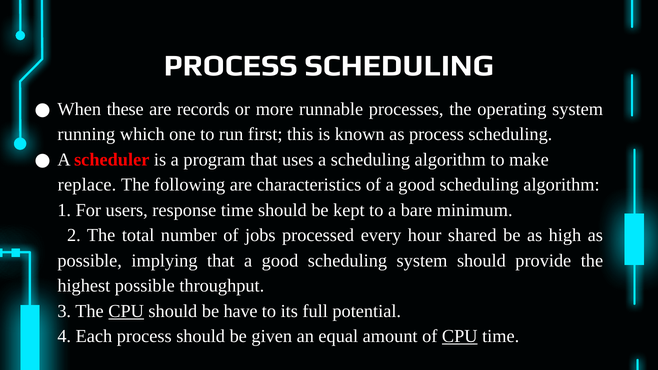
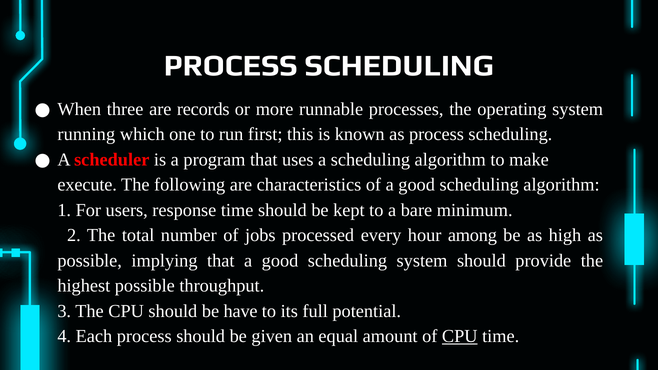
these: these -> three (125, 109)
replace: replace -> execute (87, 185)
shared: shared -> among (472, 235)
CPU underline: present -> none (126, 311)
